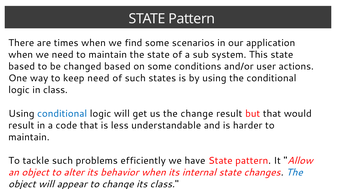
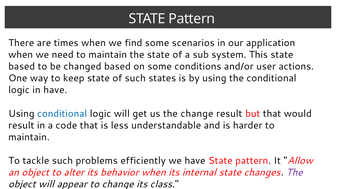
keep need: need -> state (98, 78)
in class: class -> have (55, 90)
The colour: blue -> purple (294, 173)
